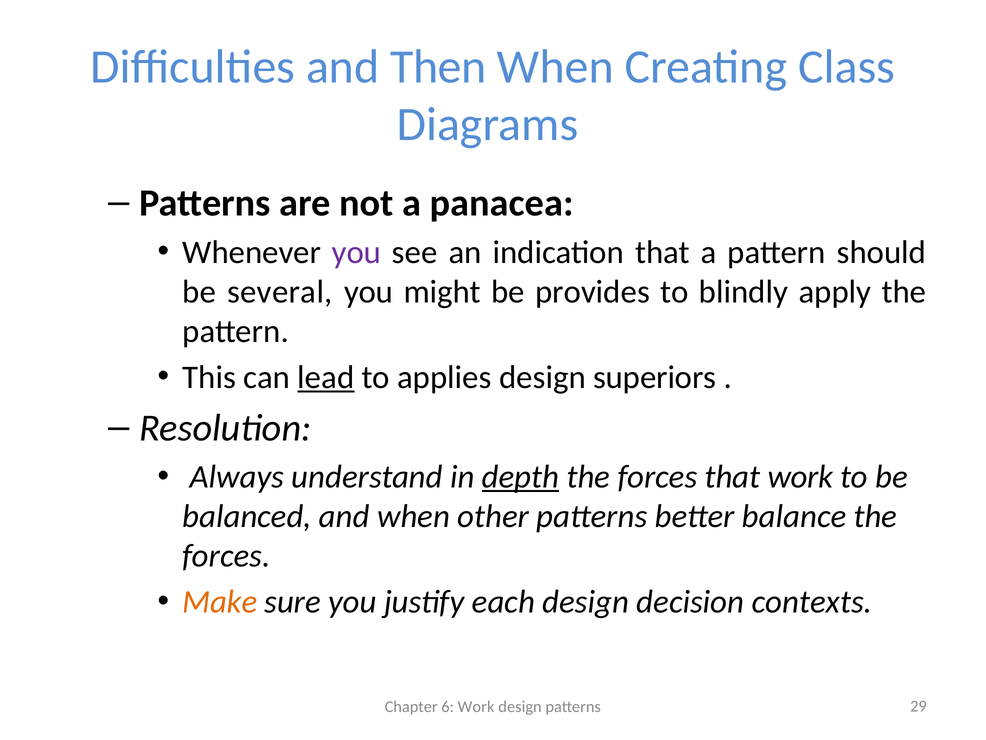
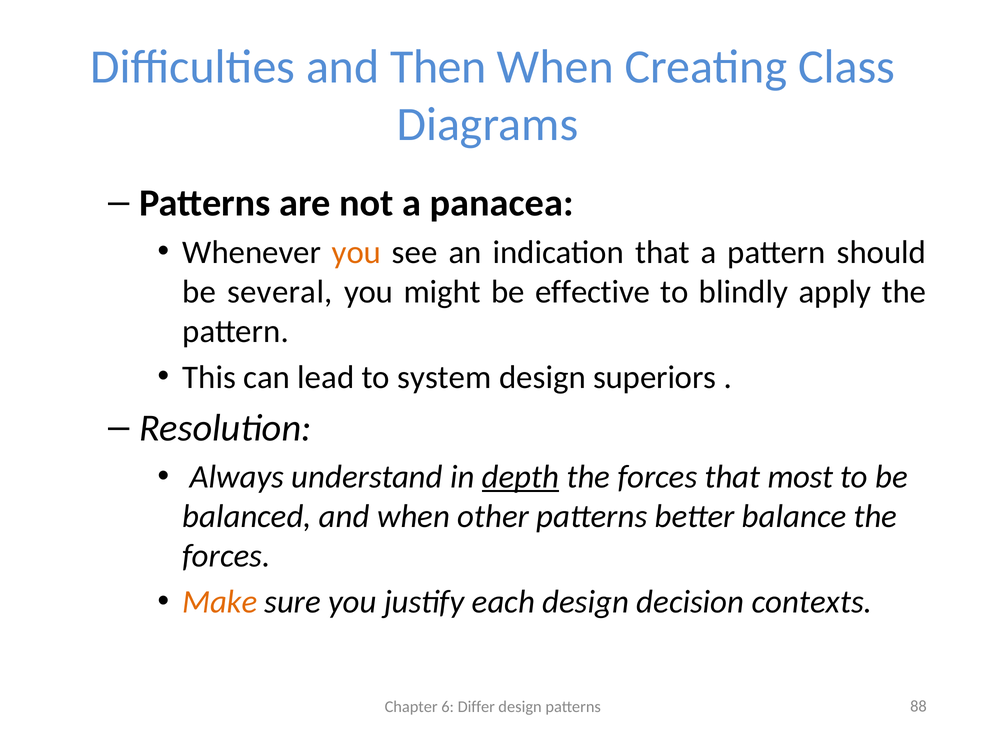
you colour: purple -> orange (357, 252)
provides: provides -> effective (593, 292)
lead underline: present -> none (326, 377)
applies: applies -> system (444, 377)
that work: work -> most (800, 477)
6 Work: Work -> Differ (476, 706)
29: 29 -> 88 (919, 706)
